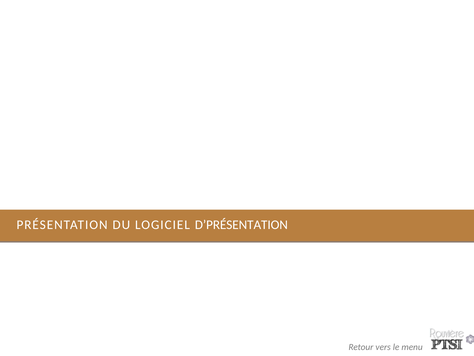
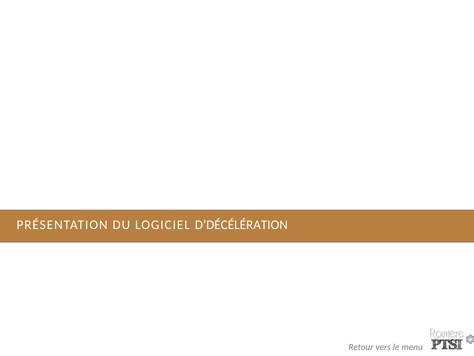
D’PRÉSENTATION: D’PRÉSENTATION -> D’DÉCÉLÉRATION (241, 224)
